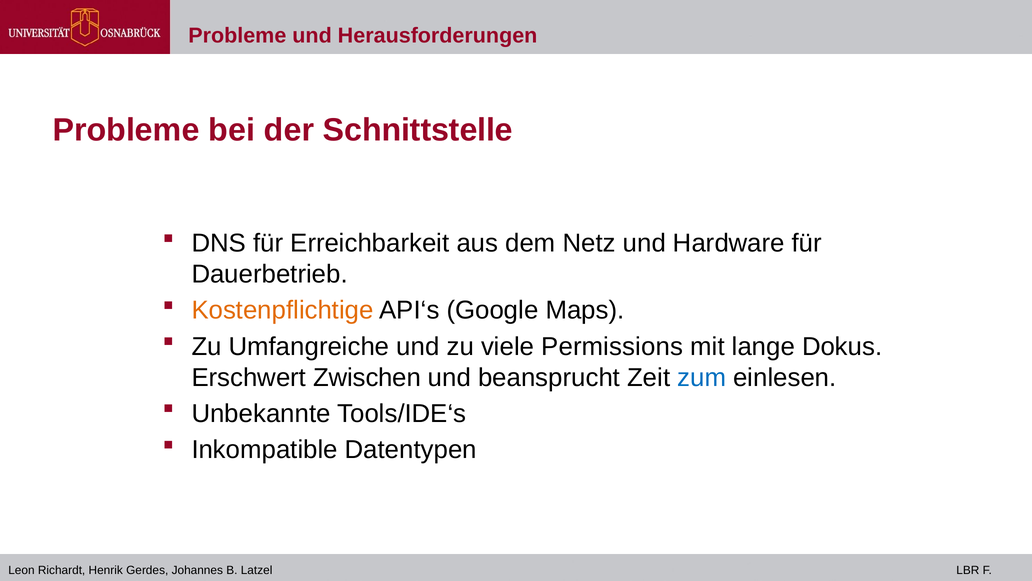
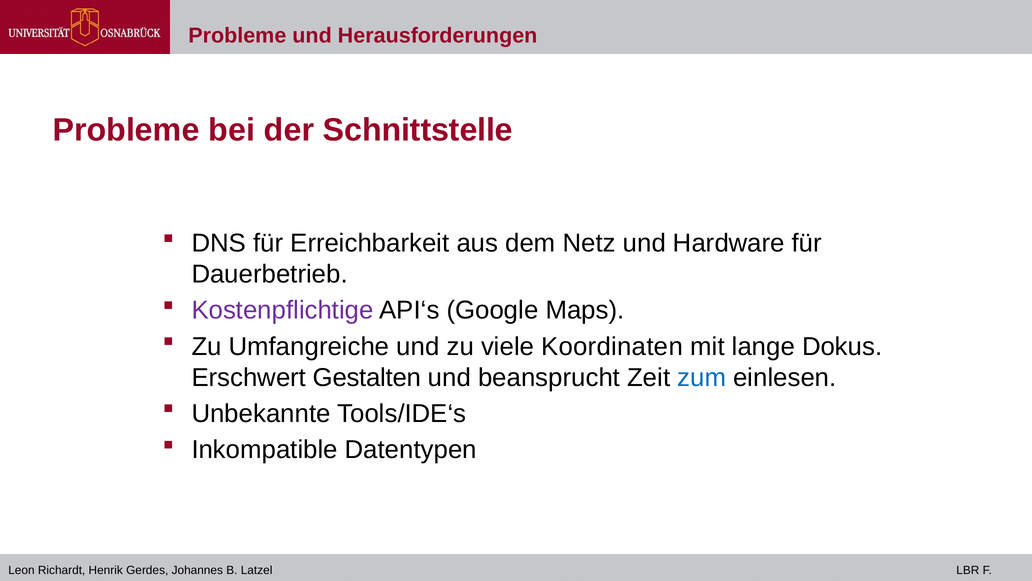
Kostenpflichtige colour: orange -> purple (283, 310)
Permissions: Permissions -> Koordinaten (612, 346)
Zwischen: Zwischen -> Gestalten (367, 377)
